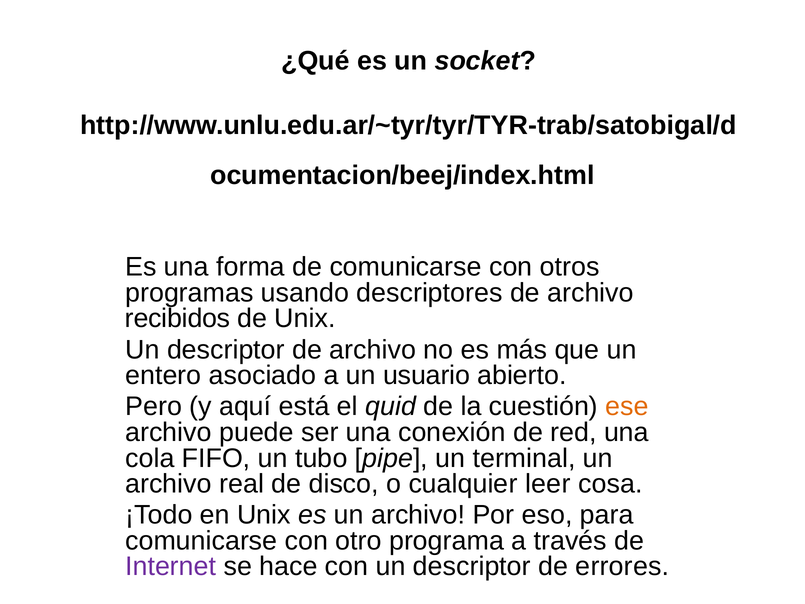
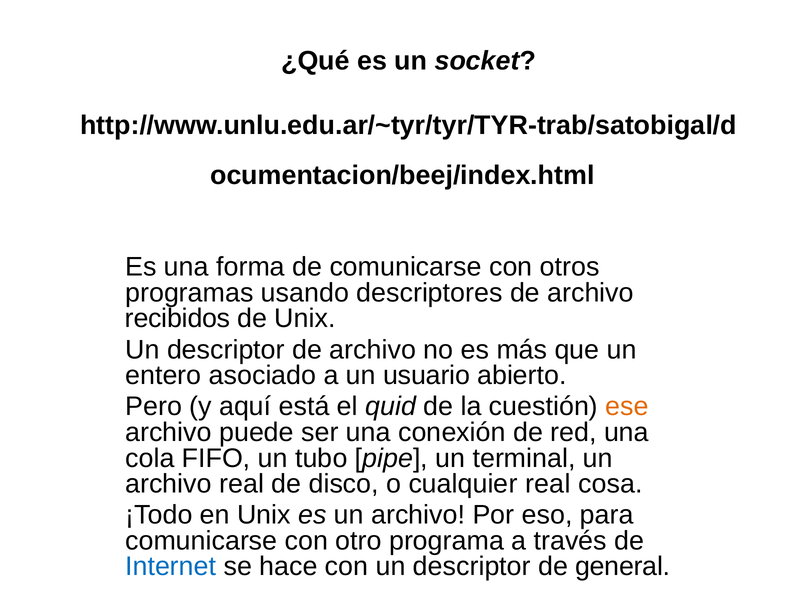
cualquier leer: leer -> real (548, 484)
Internet colour: purple -> blue (171, 566)
errores: errores -> general (623, 566)
